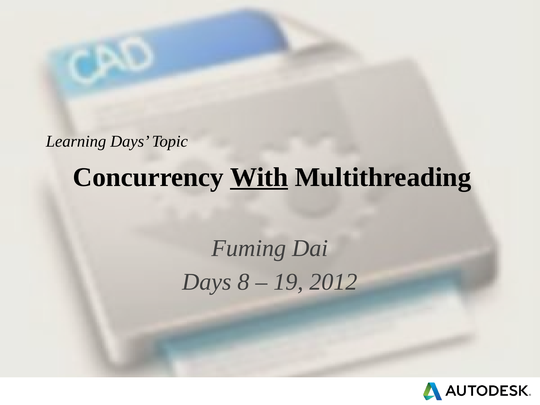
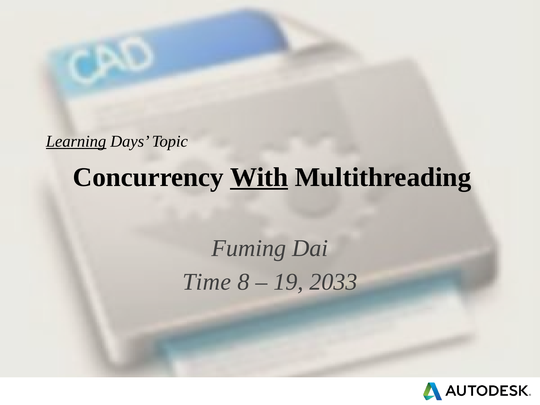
Learning underline: none -> present (76, 142)
Days: Days -> Time (207, 282)
2012: 2012 -> 2033 (333, 282)
